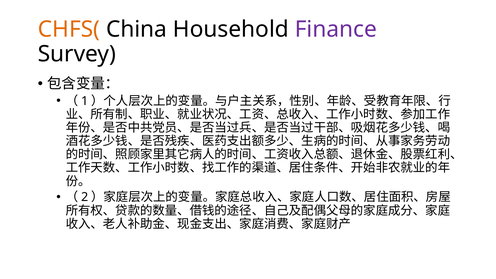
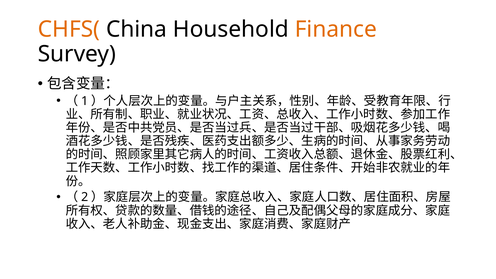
Finance colour: purple -> orange (336, 29)
